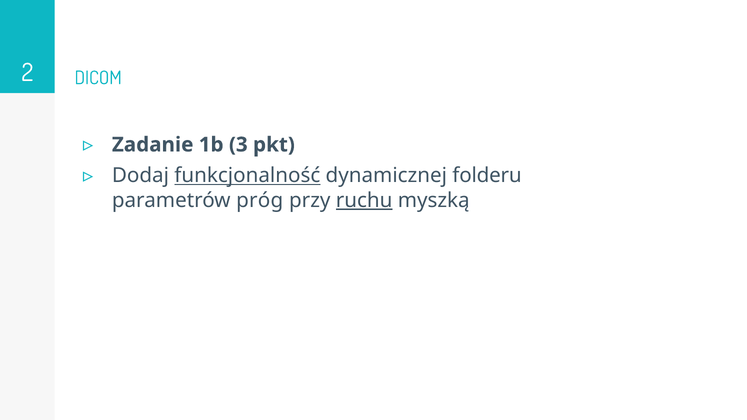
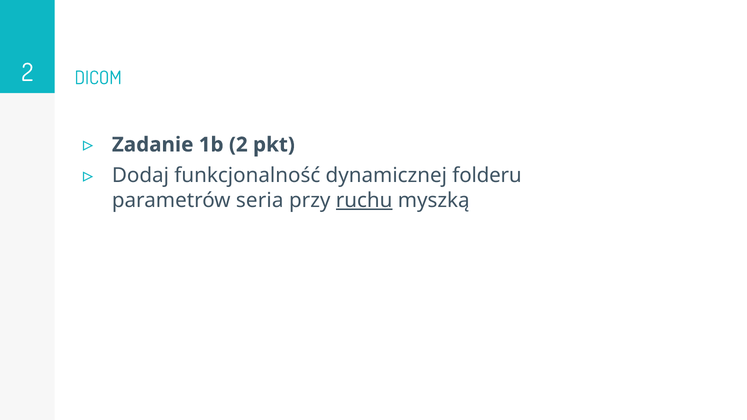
1b 3: 3 -> 2 (238, 145)
funkcjonalność underline: present -> none (247, 176)
próg: próg -> seria (260, 200)
